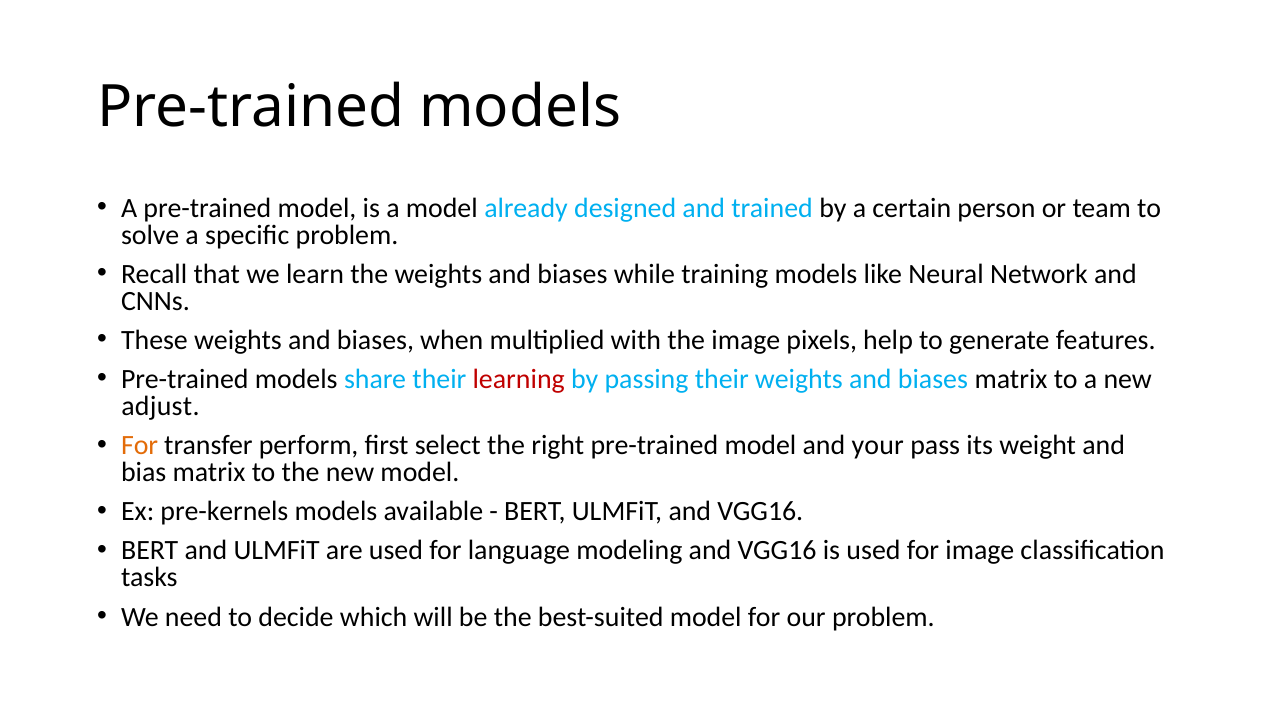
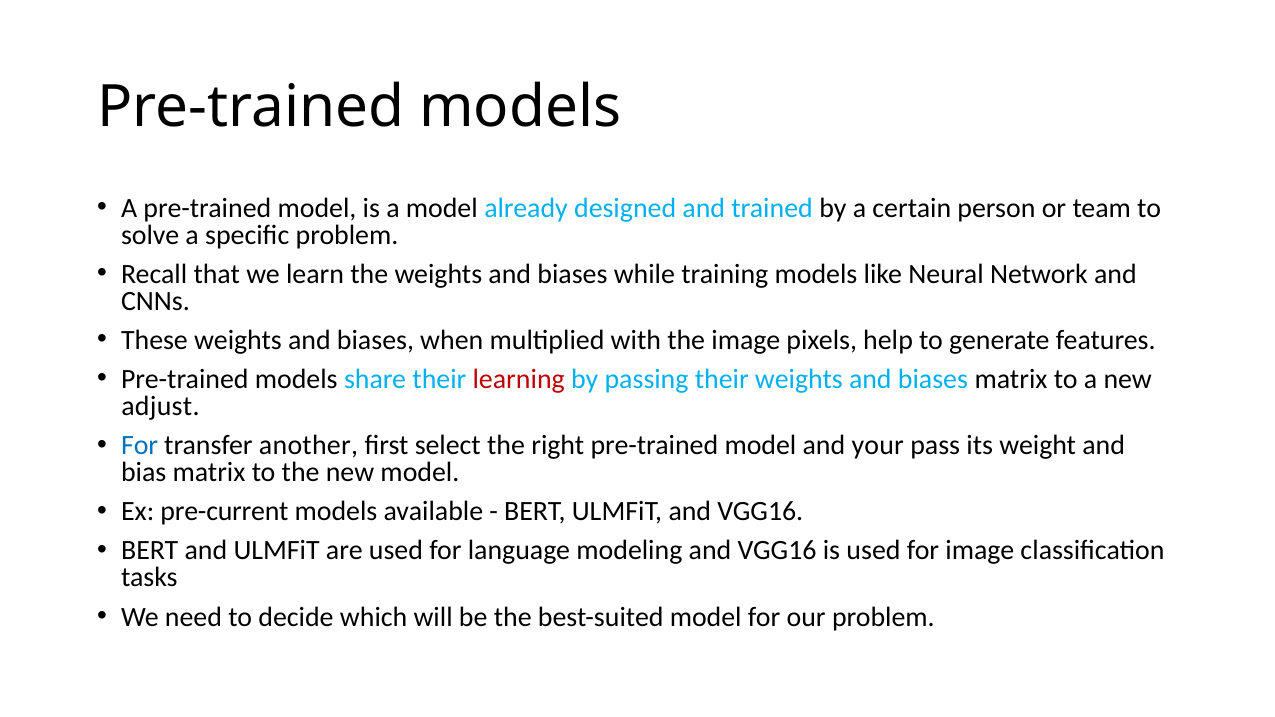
For colour: orange -> blue (140, 446)
perform: perform -> another (308, 446)
pre-kernels: pre-kernels -> pre-current (224, 512)
